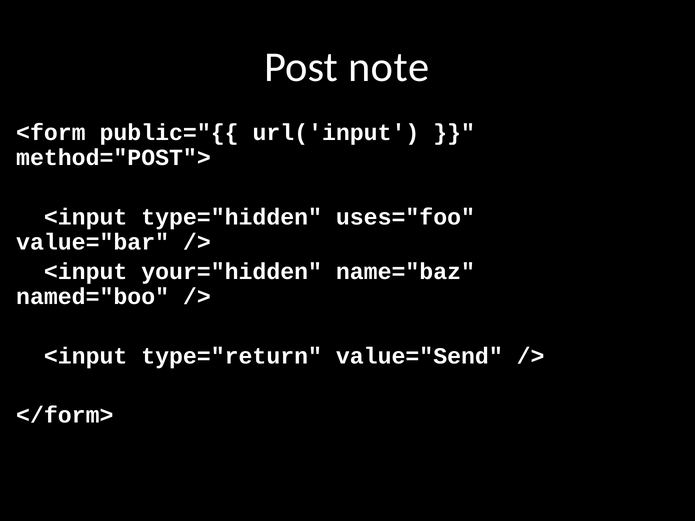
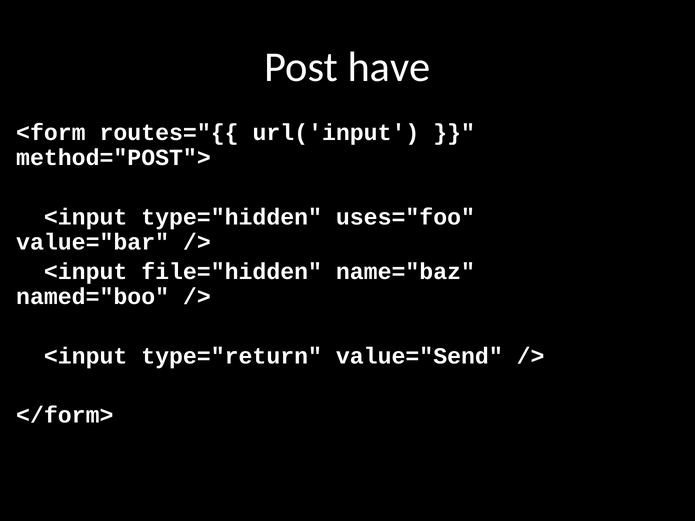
note: note -> have (389, 67)
public="{{: public="{{ -> routes="{{ (169, 133)
your="hidden: your="hidden -> file="hidden (232, 272)
